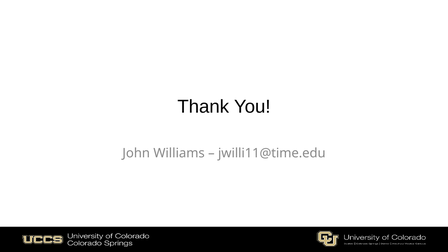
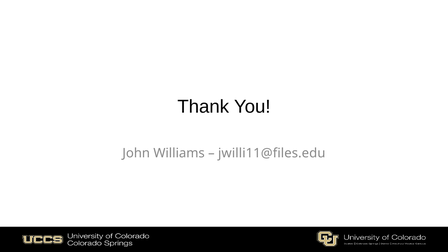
jwilli11@time.edu: jwilli11@time.edu -> jwilli11@files.edu (272, 153)
